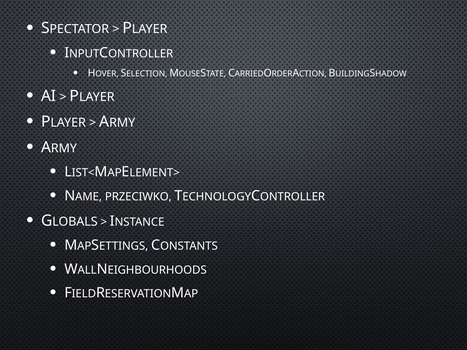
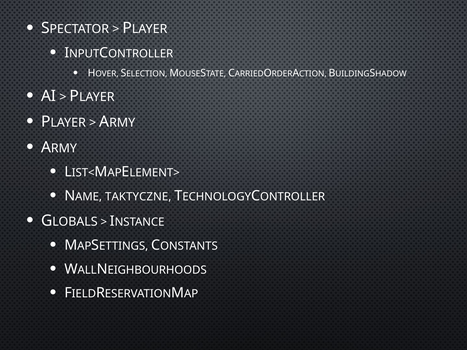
PRZECIWKO: PRZECIWKO -> TAKTYCZNE (138, 197)
